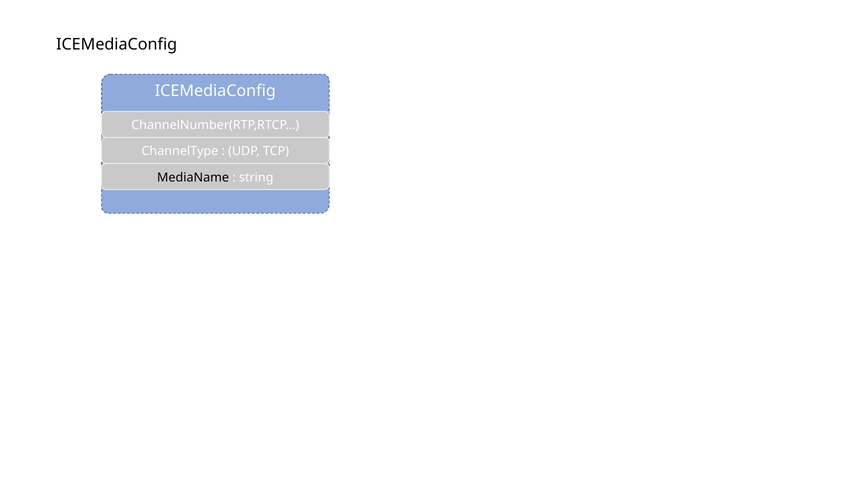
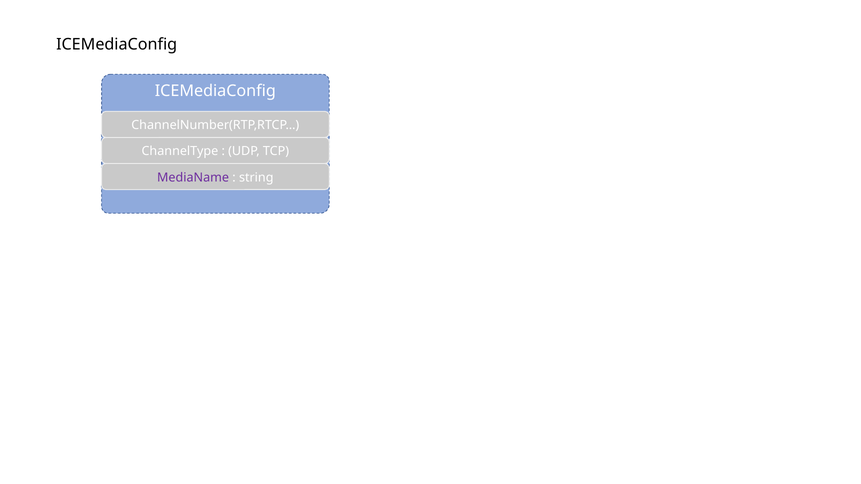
MediaName colour: black -> purple (193, 178)
